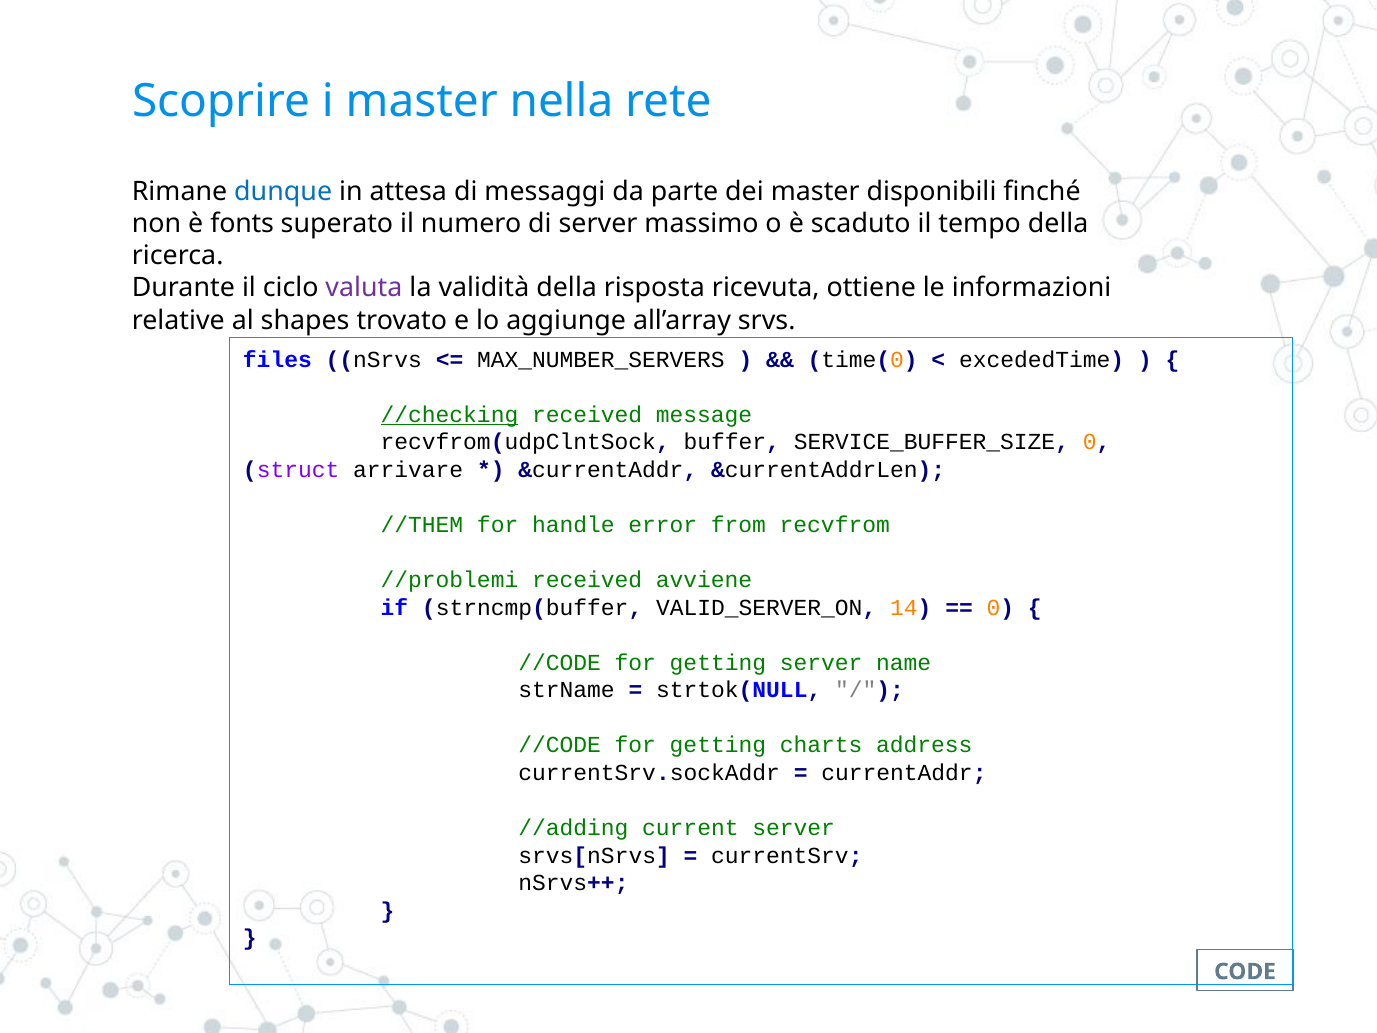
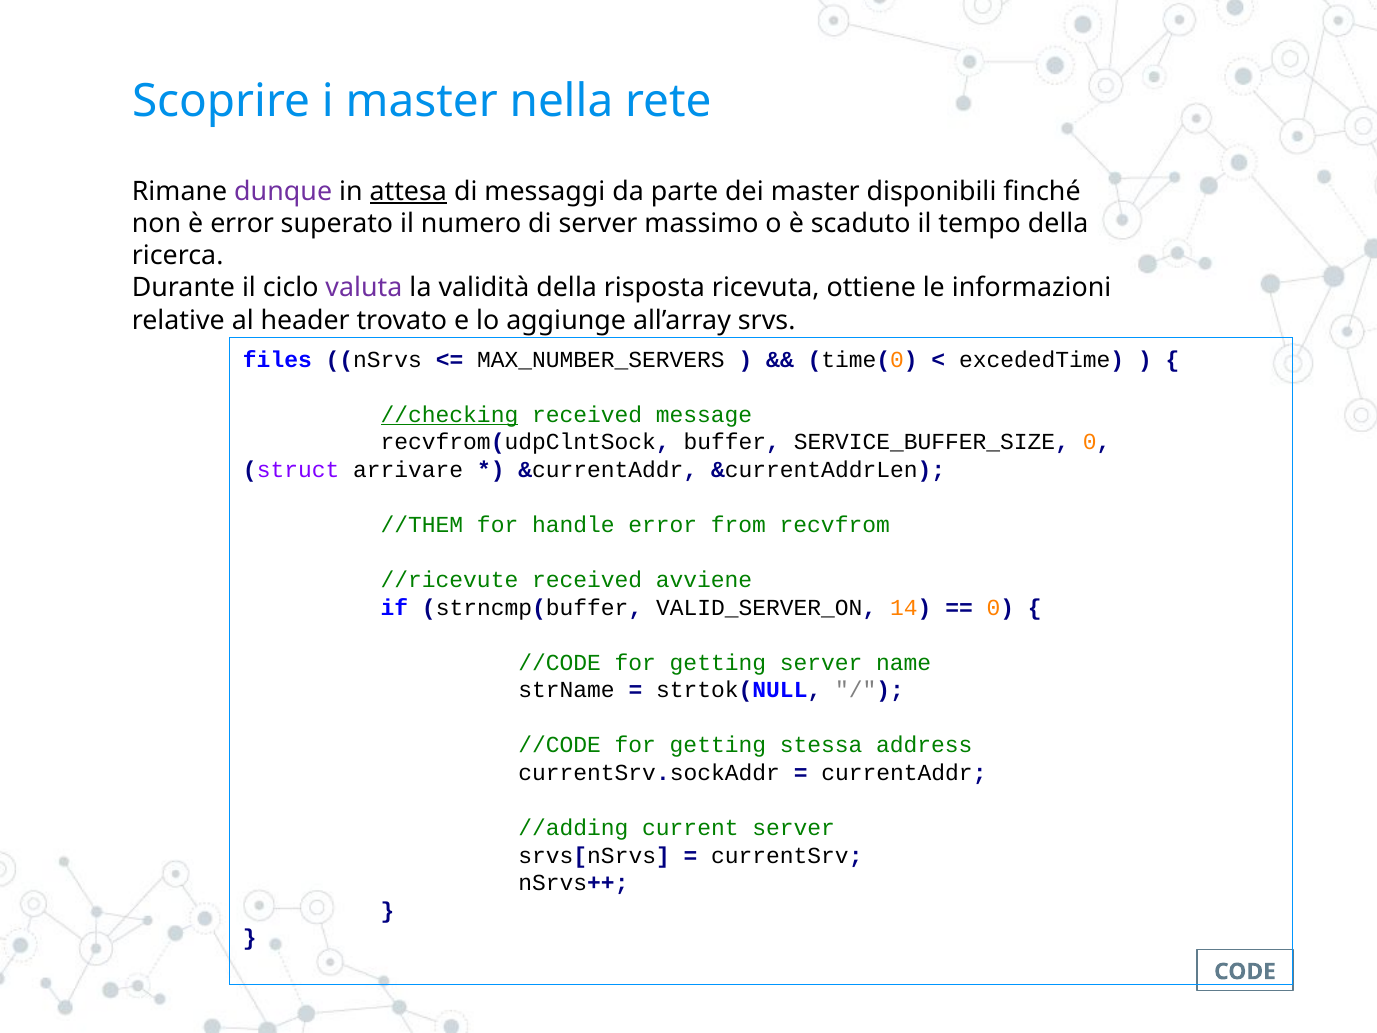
dunque colour: blue -> purple (283, 192)
attesa underline: none -> present (408, 192)
è fonts: fonts -> error (242, 224)
shapes: shapes -> header (305, 320)
//problemi: //problemi -> //ricevute (449, 580)
charts: charts -> stessa (821, 745)
